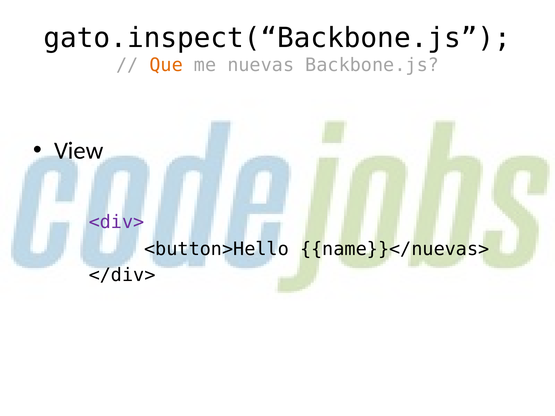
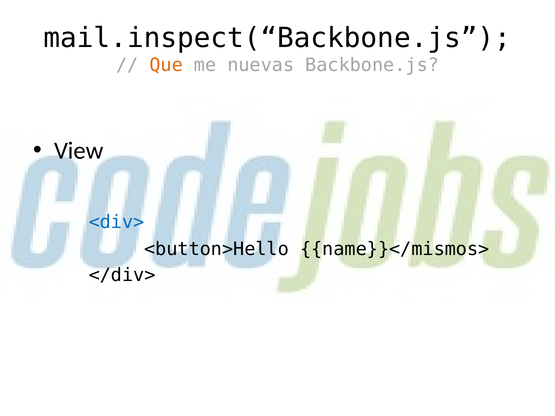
gato.inspect(“Backbone.js: gato.inspect(“Backbone.js -> mail.inspect(“Backbone.js (277, 38)
<div> colour: purple -> blue (117, 222)
name}}</nuevas>: name}}</nuevas> -> name}}</mismos> (395, 249)
